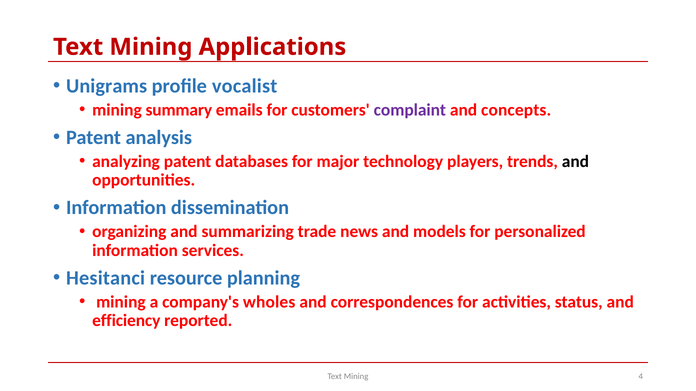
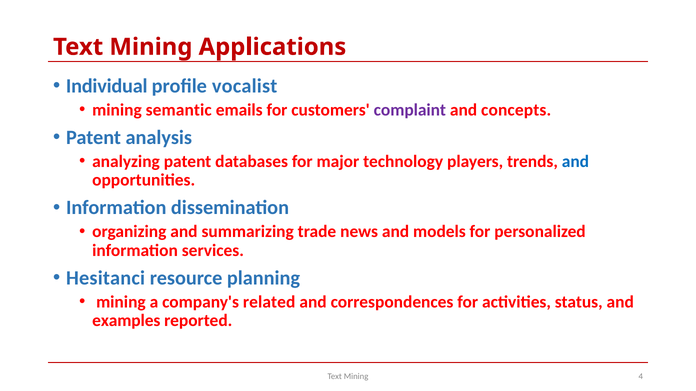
Unigrams: Unigrams -> Individual (107, 86)
summary: summary -> semantic (179, 110)
and colour: black -> blue (575, 162)
wholes: wholes -> related (269, 302)
efficiency: efficiency -> examples (126, 321)
